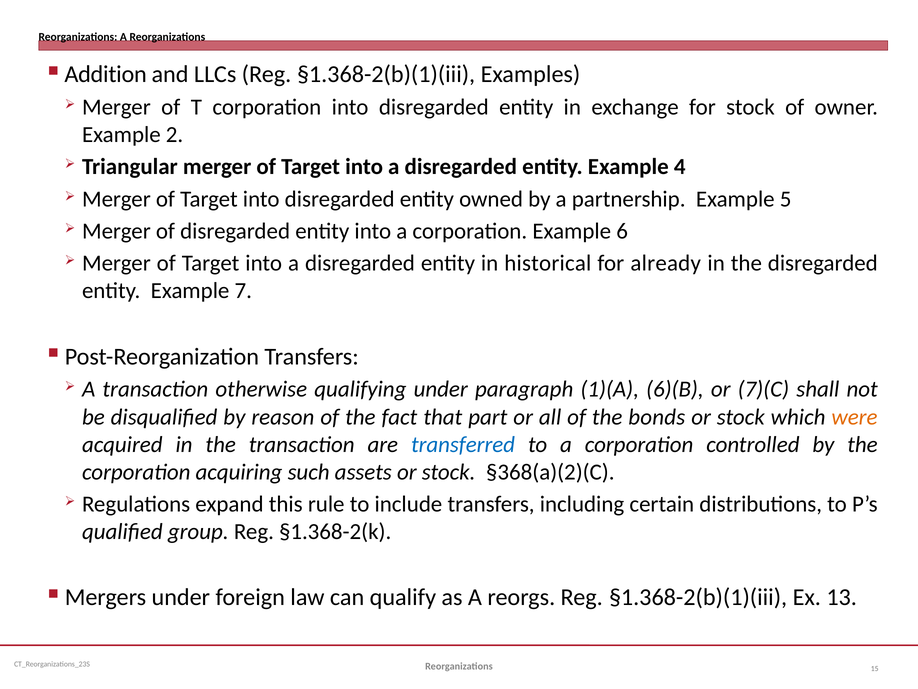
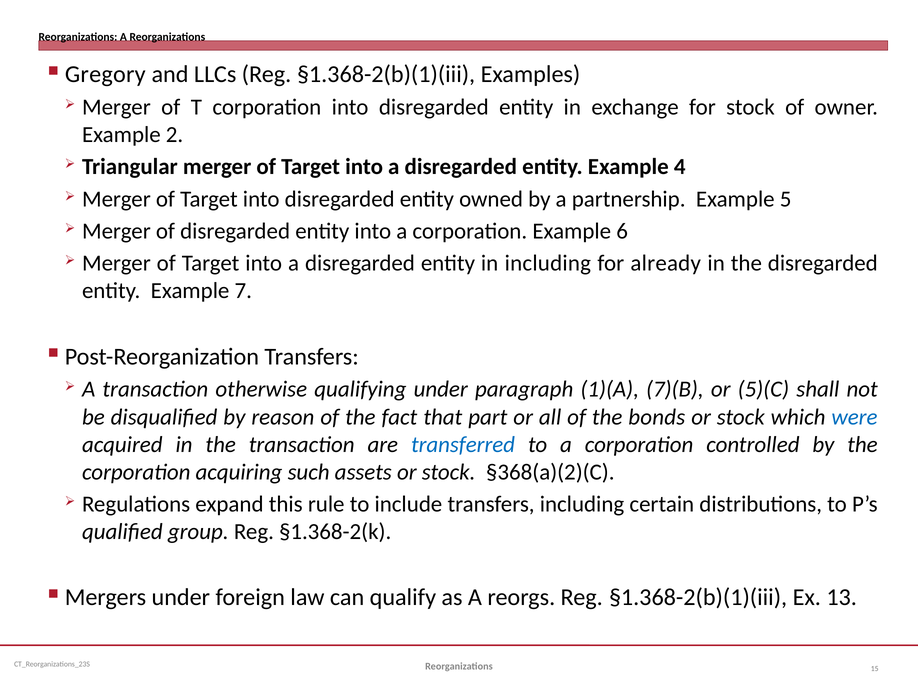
Addition: Addition -> Gregory (105, 74)
in historical: historical -> including (548, 263)
6)(B: 6)(B -> 7)(B (675, 389)
7)(C: 7)(C -> 5)(C (763, 389)
were colour: orange -> blue (854, 417)
